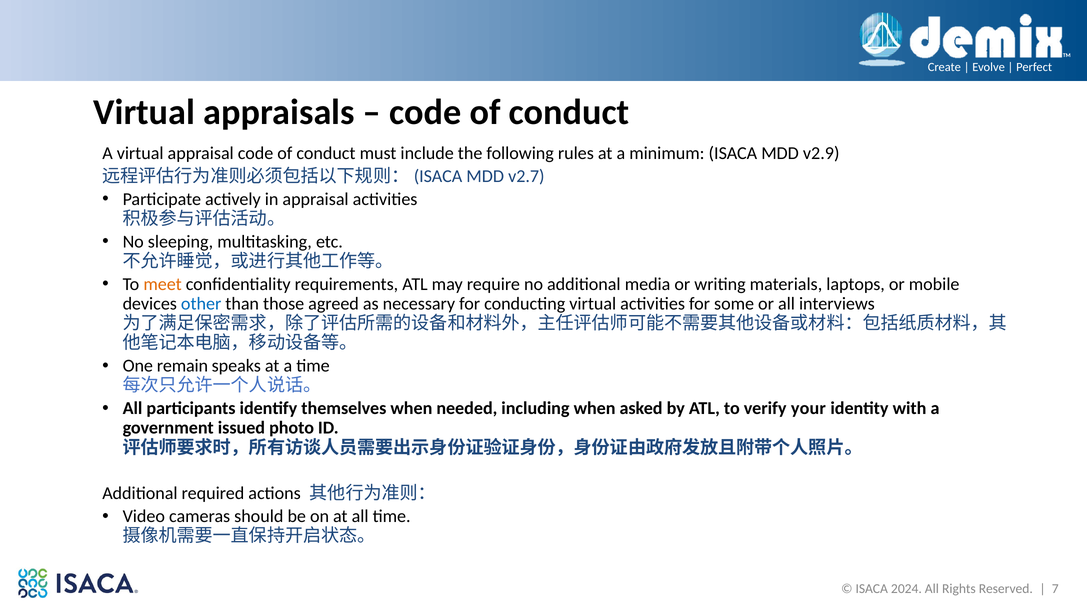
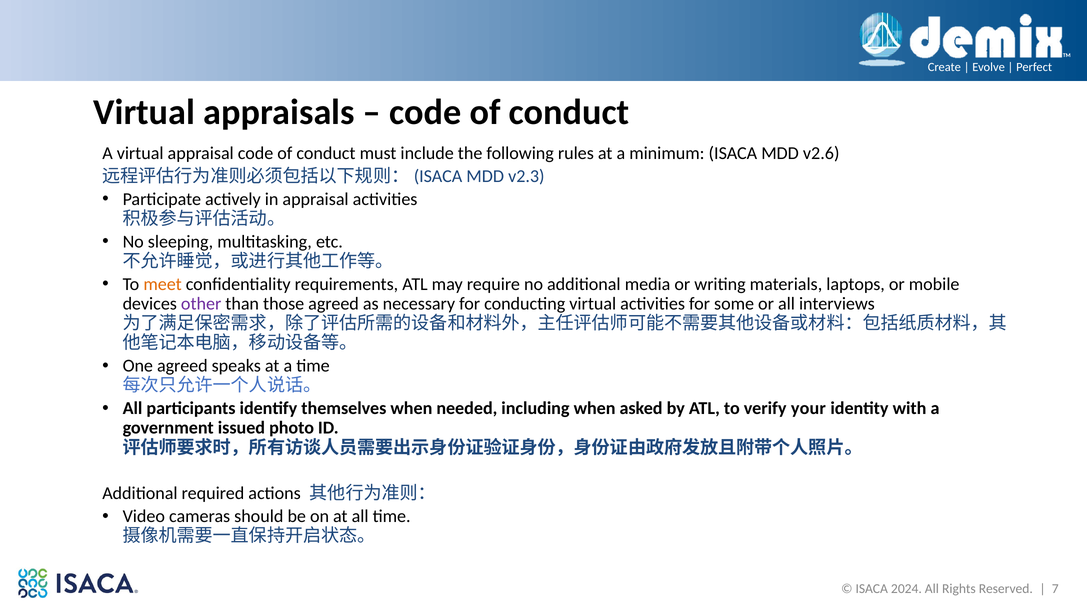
v2.9: v2.9 -> v2.6 (821, 153)
v2.7: v2.7 -> v2.3 (526, 176)
other colour: blue -> purple (201, 303)
One remain: remain -> agreed (182, 366)
